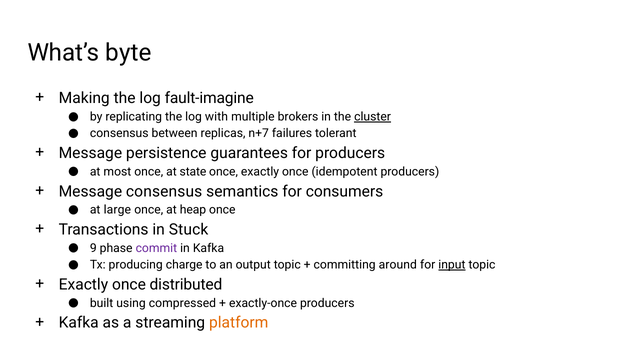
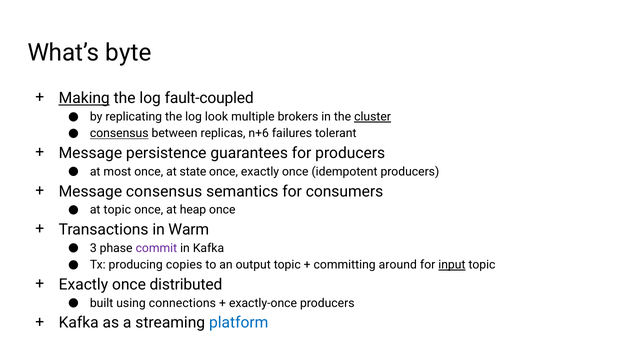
Making underline: none -> present (84, 98)
fault-imagine: fault-imagine -> fault-coupled (209, 98)
with: with -> look (217, 117)
consensus underline: none -> present (119, 133)
n+7: n+7 -> n+6 (259, 133)
at large: large -> topic (117, 210)
Stuck: Stuck -> Warm (189, 230)
9: 9 -> 3 (93, 248)
charge: charge -> copies (184, 265)
compressed: compressed -> connections (182, 303)
platform colour: orange -> blue (239, 323)
